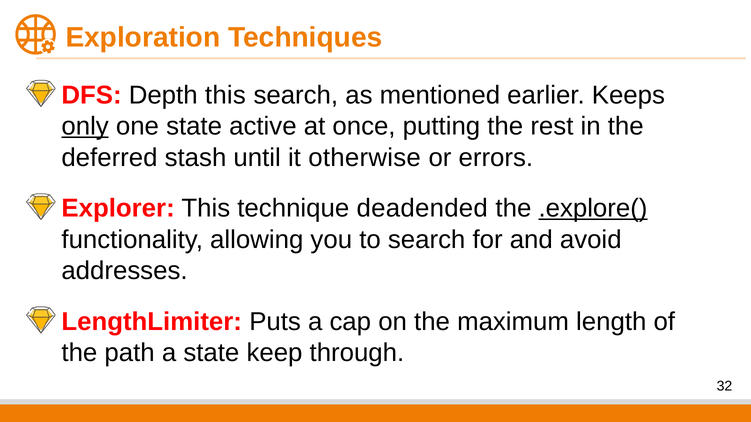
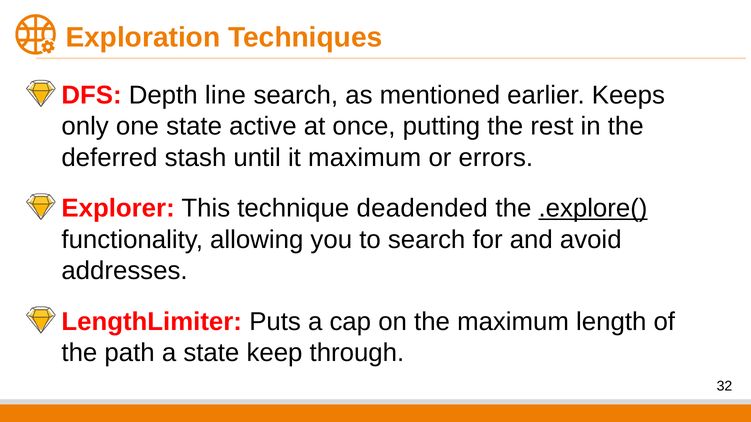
Depth this: this -> line (225, 95)
only underline: present -> none (85, 126)
it otherwise: otherwise -> maximum (365, 158)
